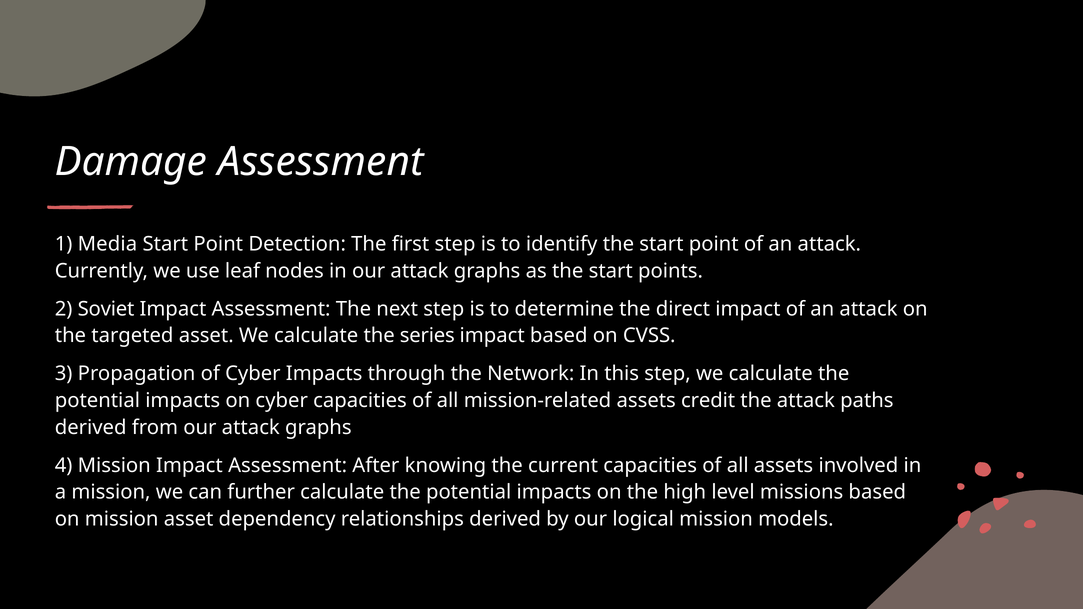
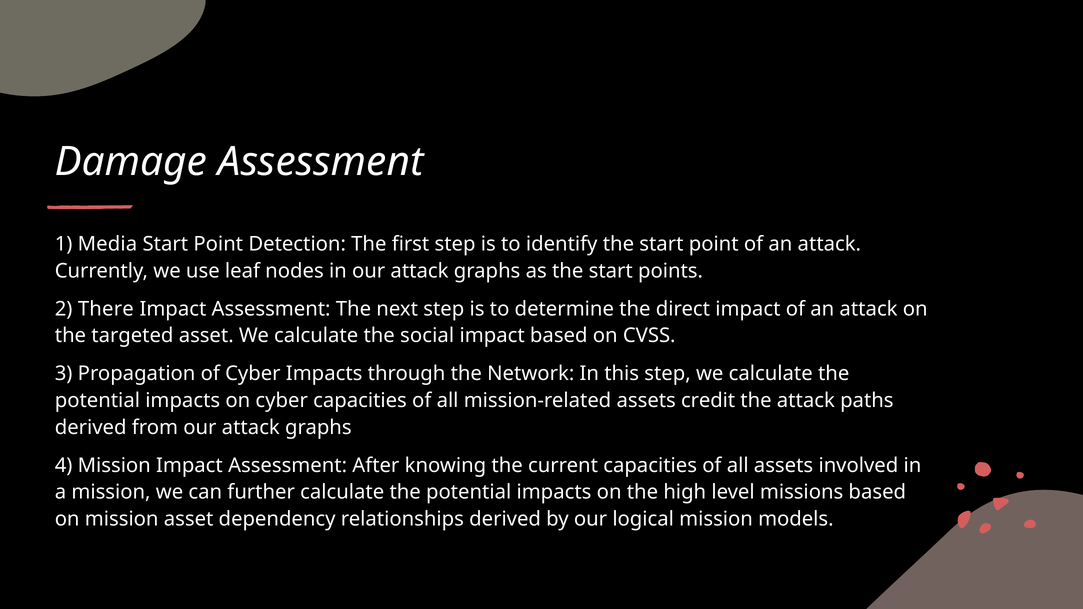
Soviet: Soviet -> There (106, 309)
series: series -> social (427, 336)
